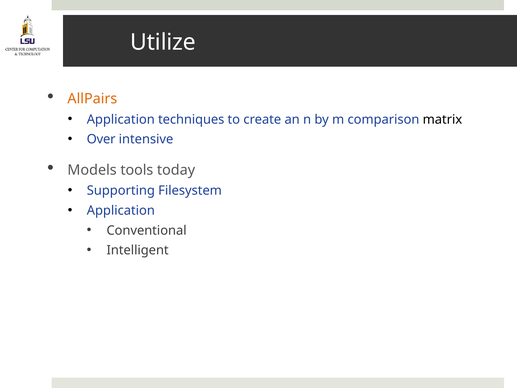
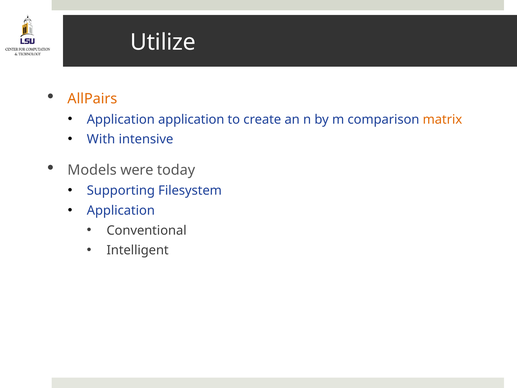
Application techniques: techniques -> application (191, 119)
matrix colour: black -> orange (442, 119)
Over: Over -> With (101, 139)
tools: tools -> were (137, 170)
